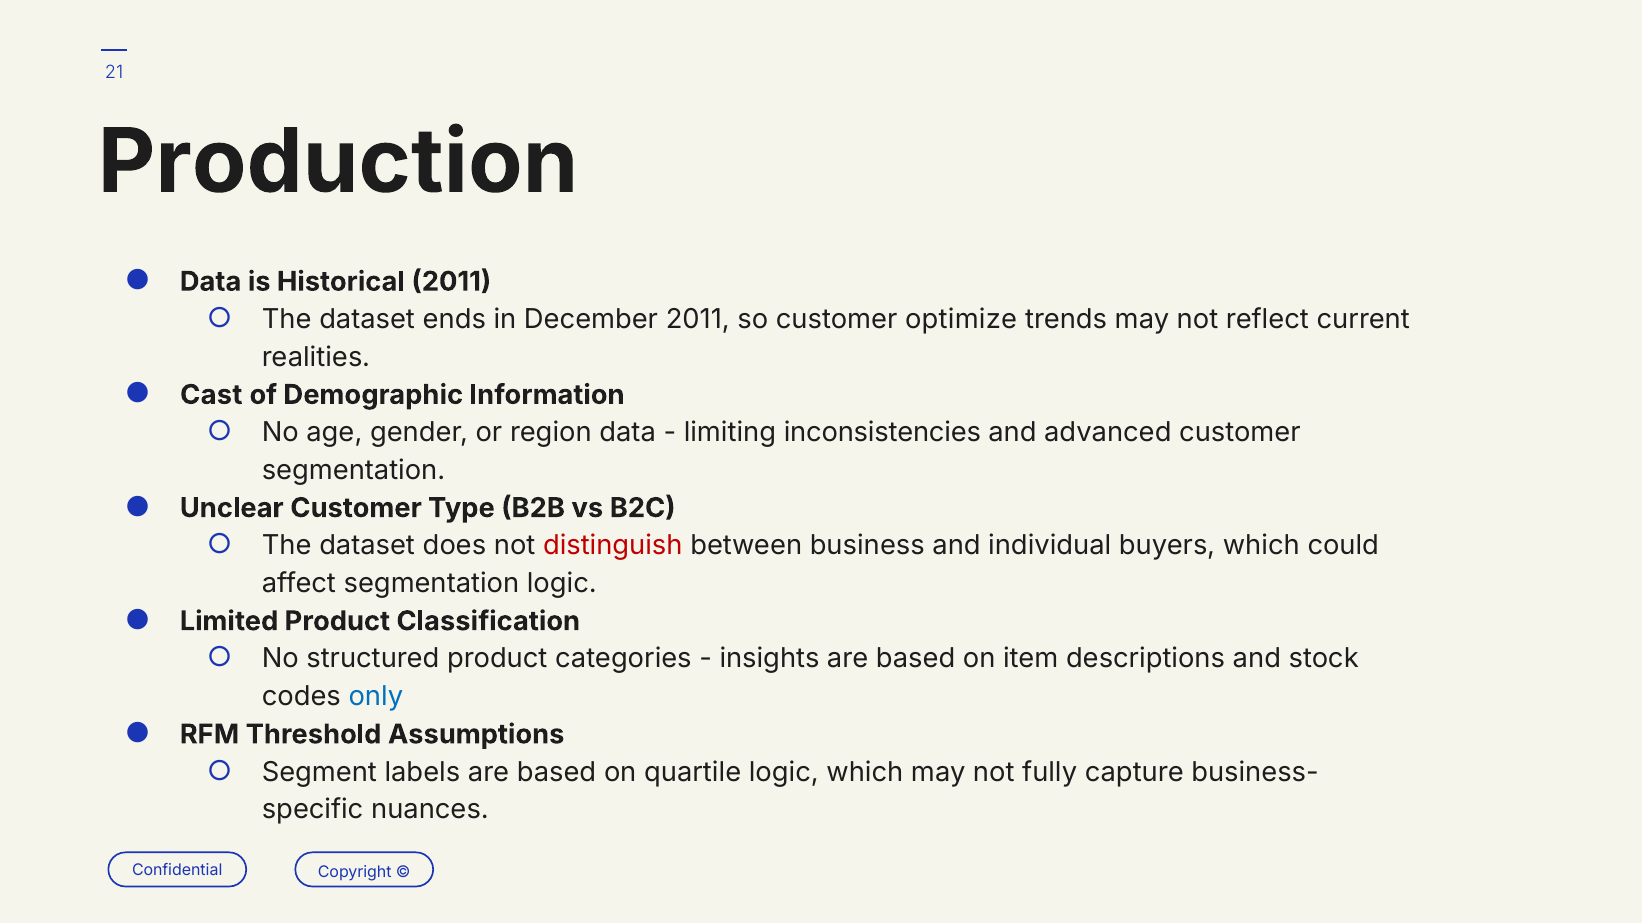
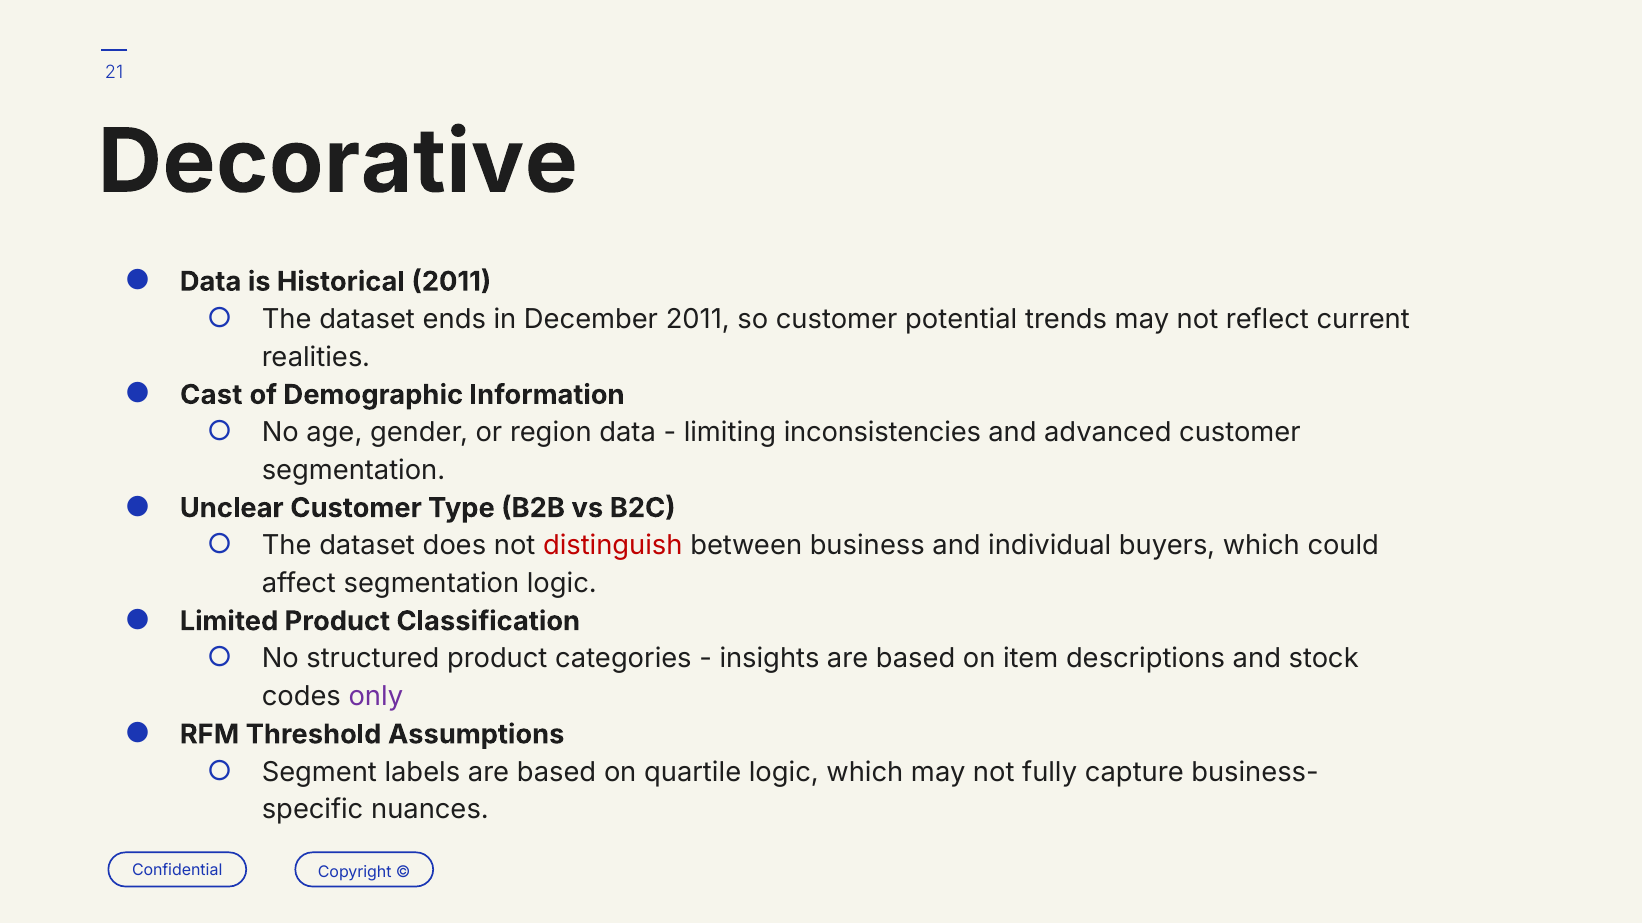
Production: Production -> Decorative (338, 163)
optimize: optimize -> potential (961, 320)
only colour: blue -> purple (376, 697)
